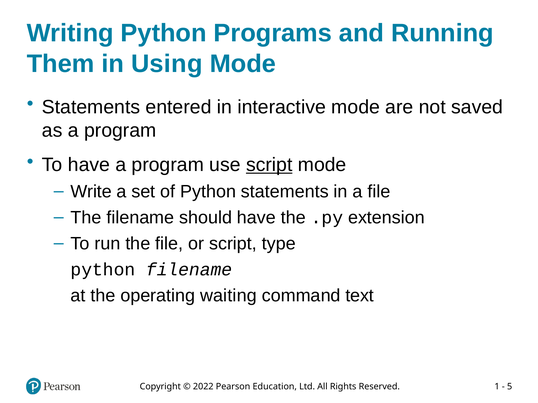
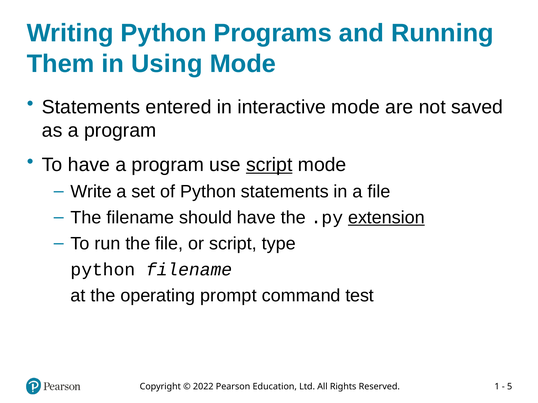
extension underline: none -> present (386, 218)
waiting: waiting -> prompt (228, 296)
text: text -> test (360, 296)
